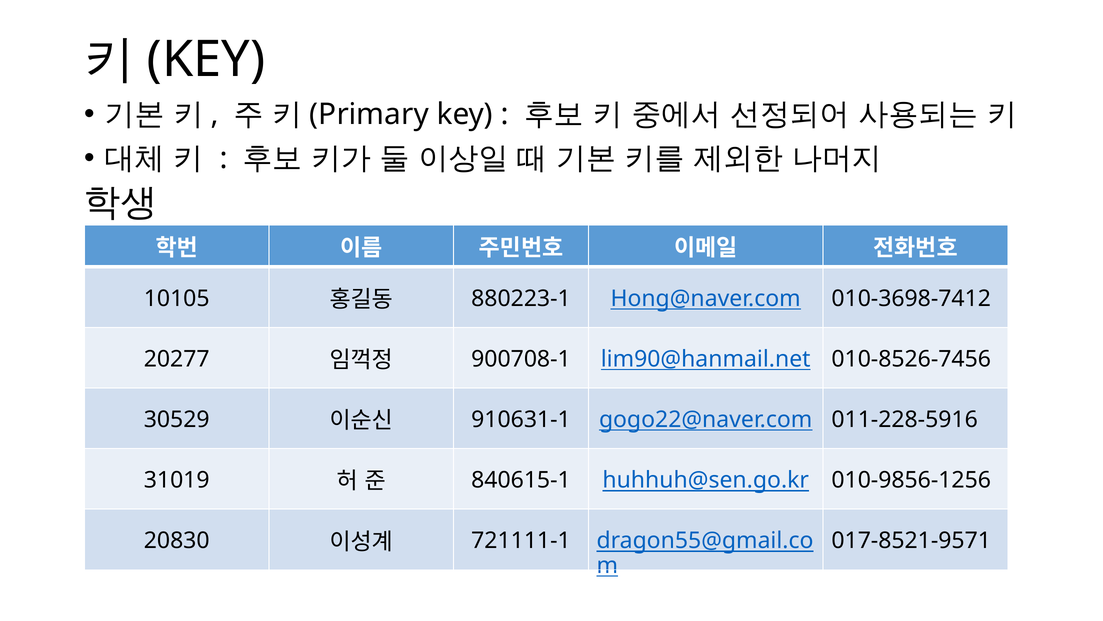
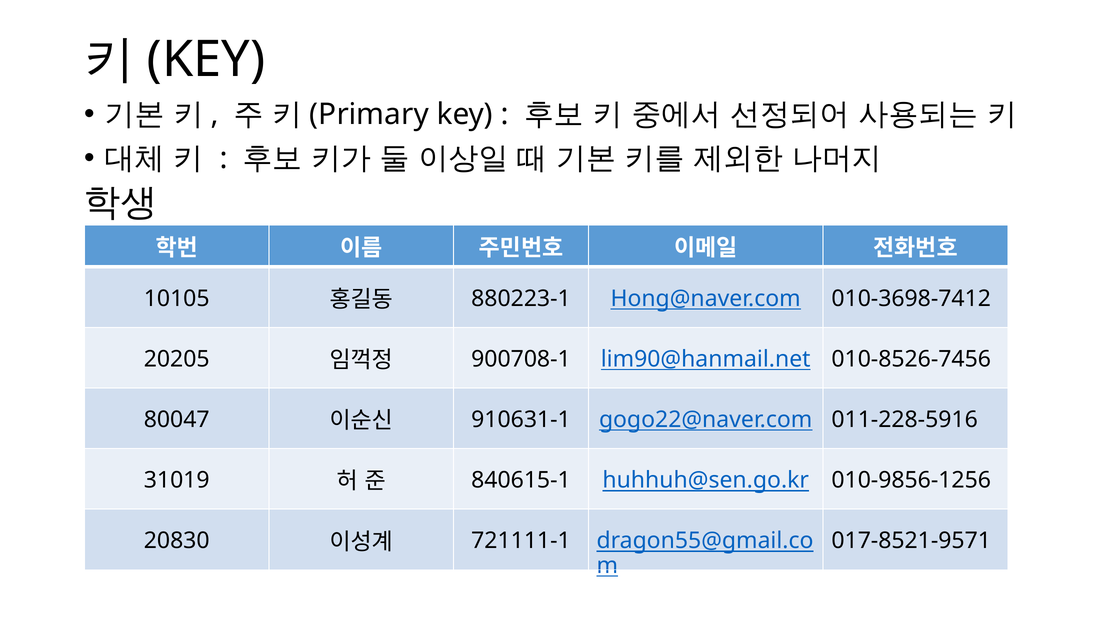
20277: 20277 -> 20205 (177, 359)
30529: 30529 -> 80047 (177, 419)
